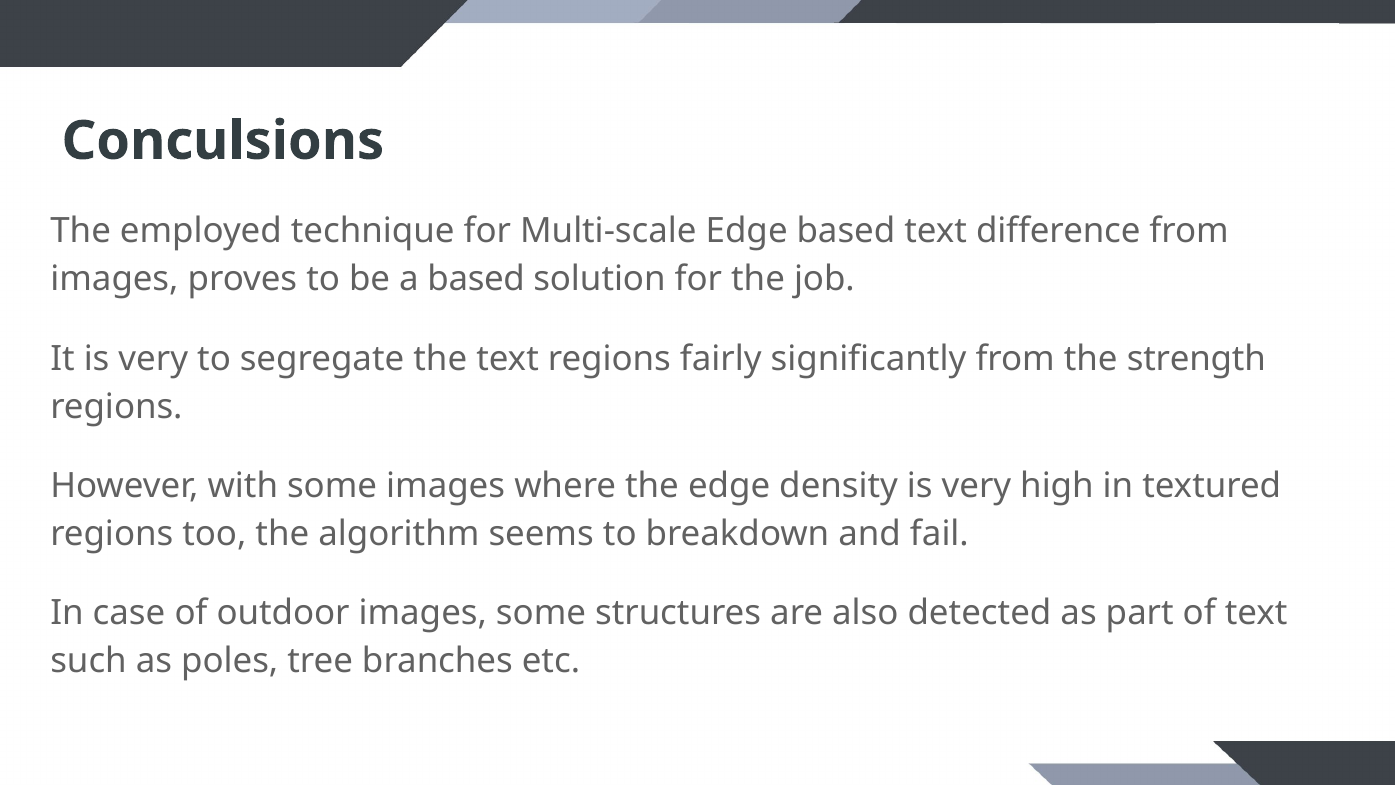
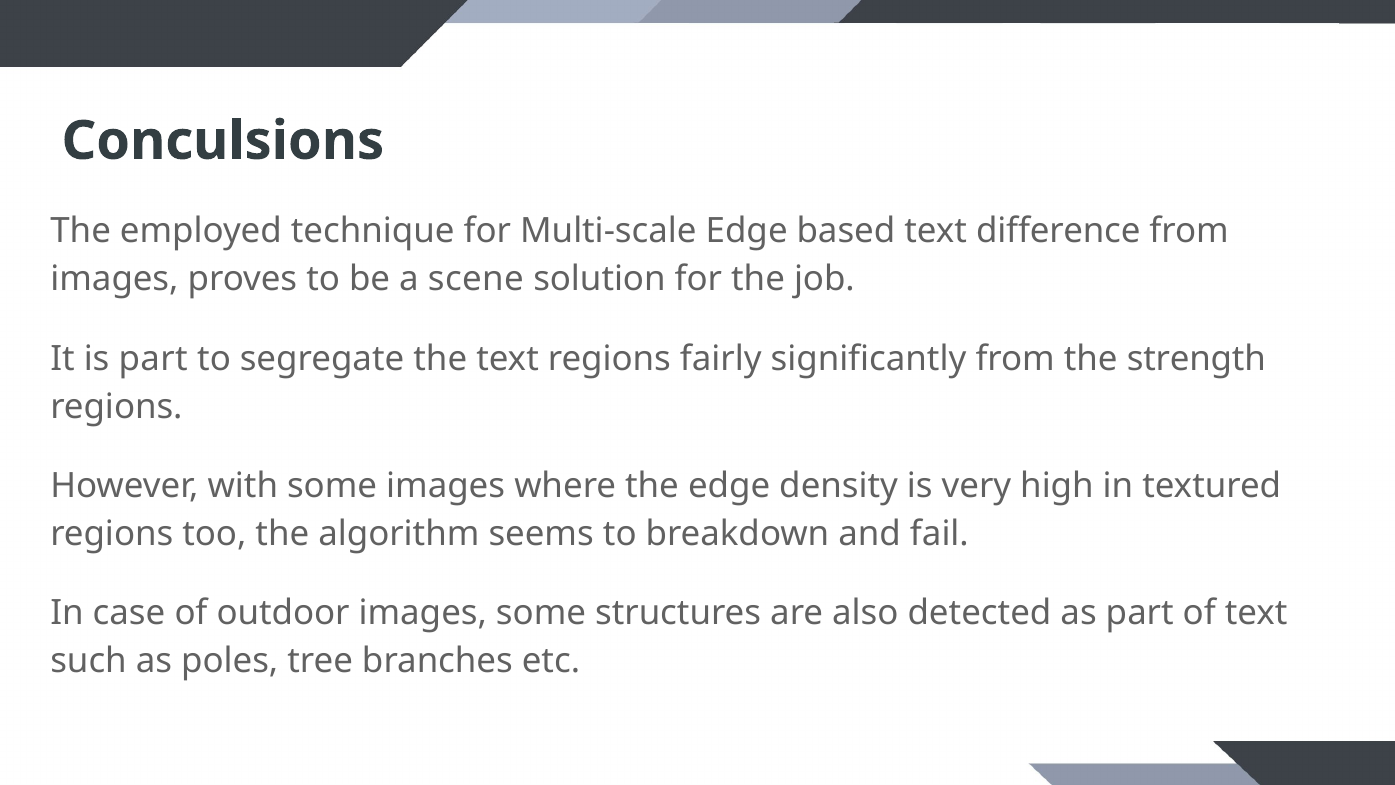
a based: based -> scene (476, 279)
It is very: very -> part (153, 358)
